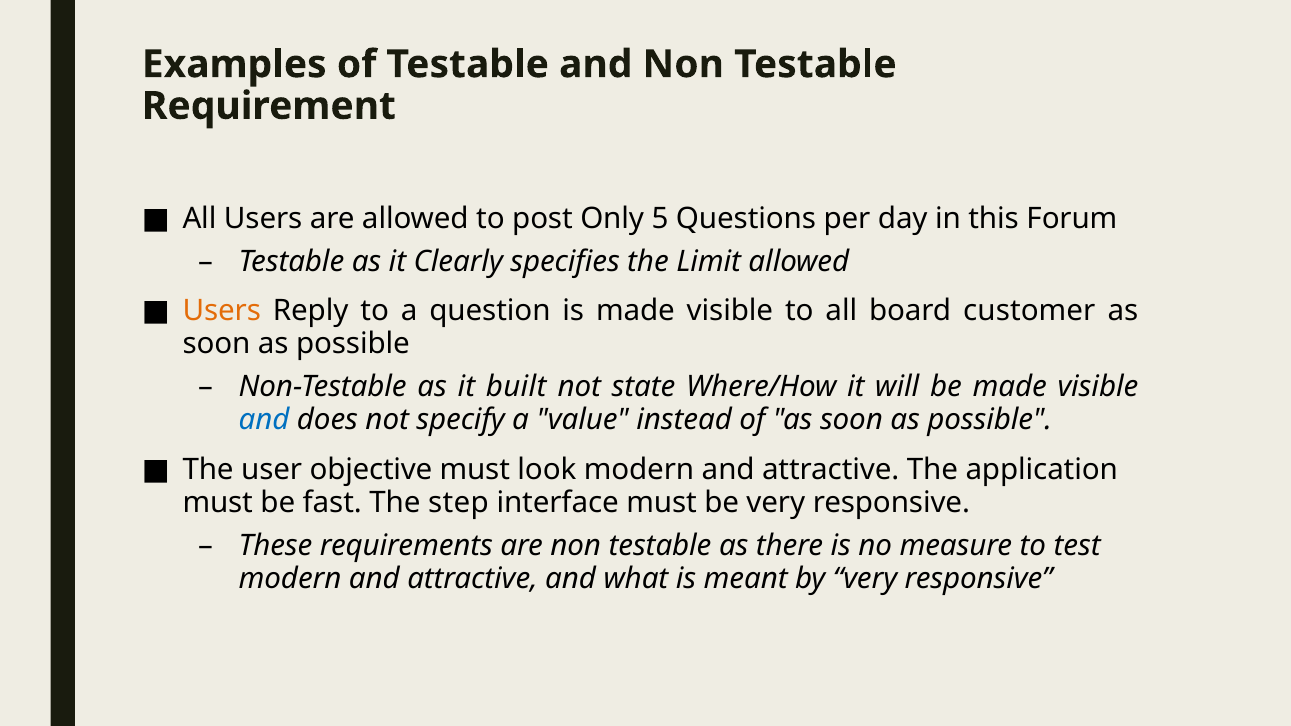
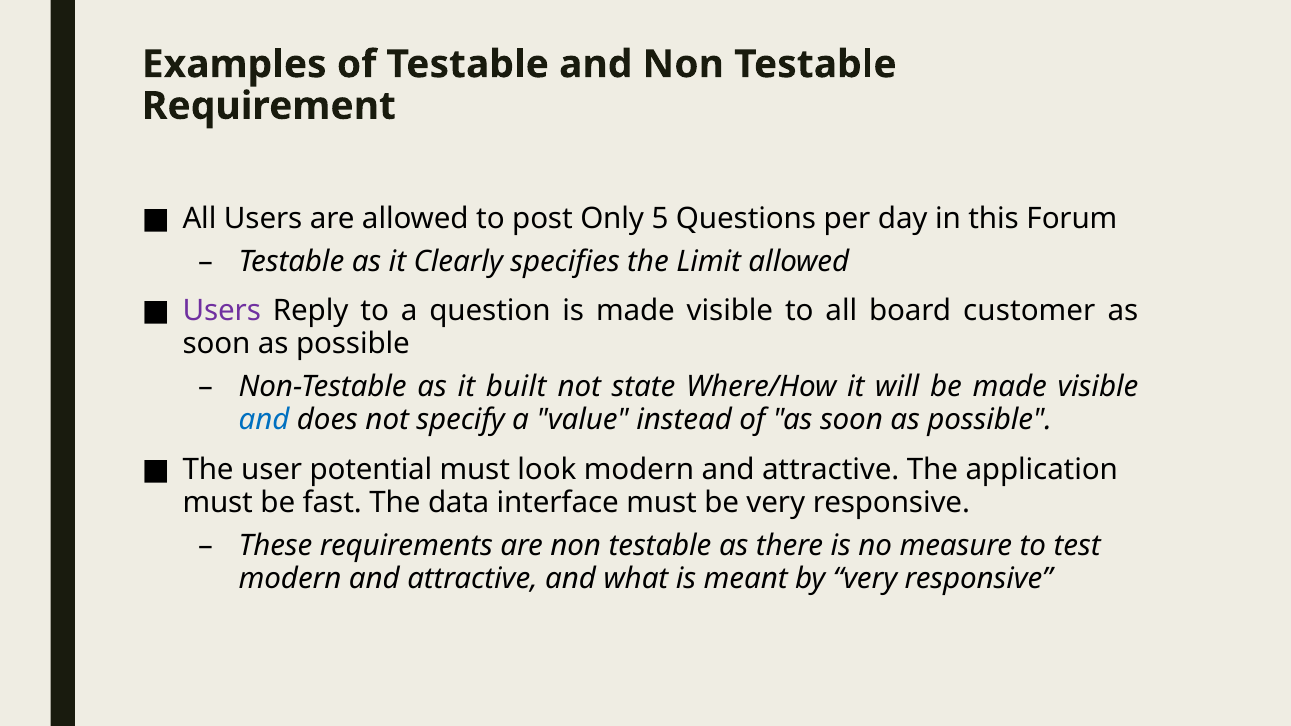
Users colour: orange -> purple (222, 311)
objective: objective -> potential (371, 470)
step: step -> data (459, 503)
